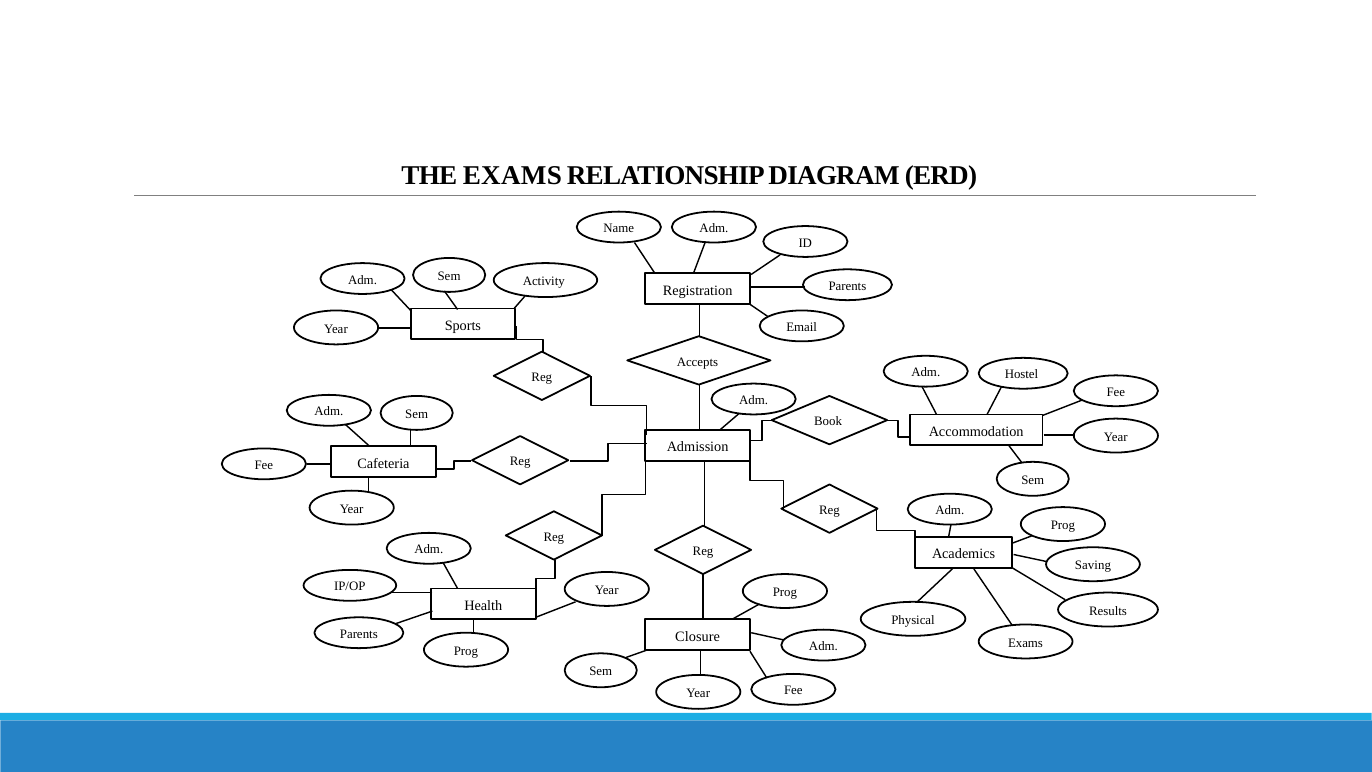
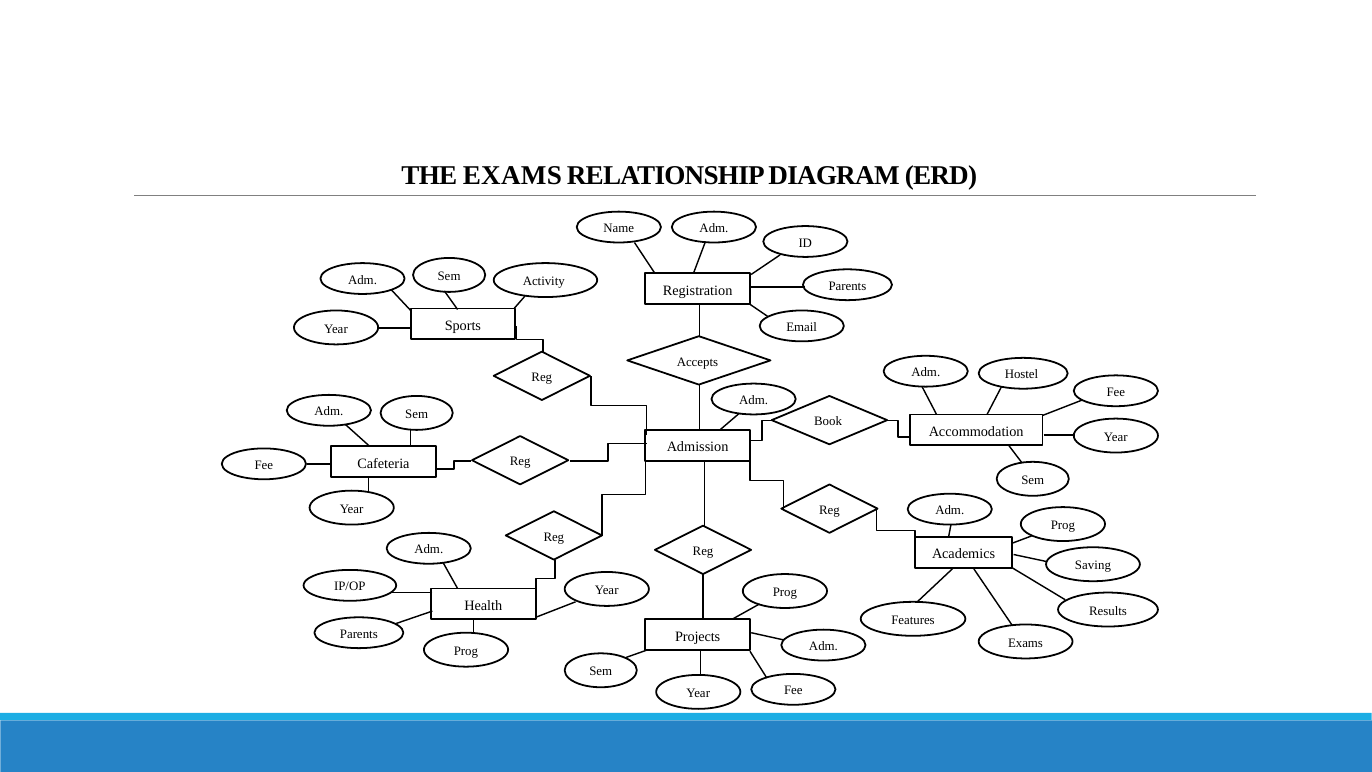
Physical: Physical -> Features (913, 620)
Closure: Closure -> Projects (698, 636)
